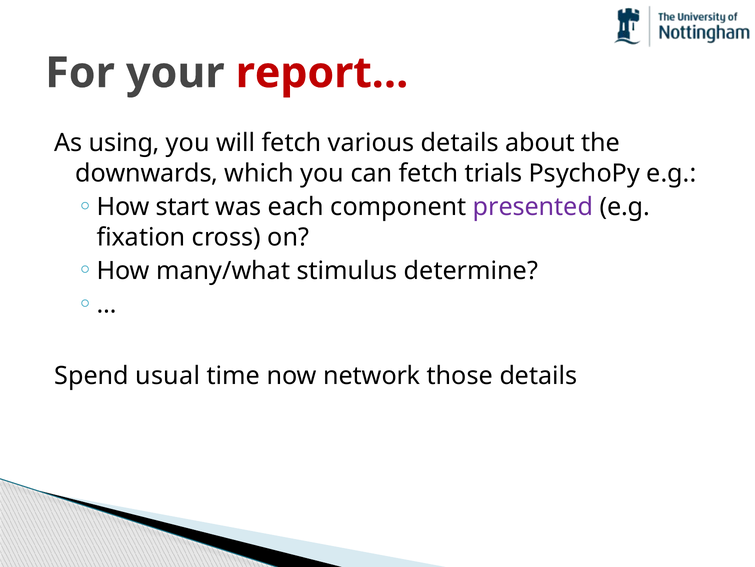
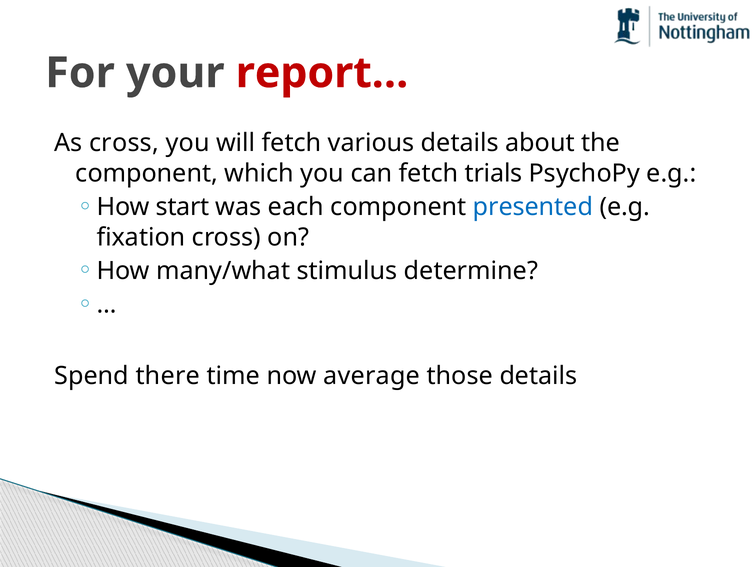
As using: using -> cross (124, 143)
downwards: downwards -> component (147, 173)
presented colour: purple -> blue (533, 207)
usual: usual -> there (168, 376)
network: network -> average (372, 376)
